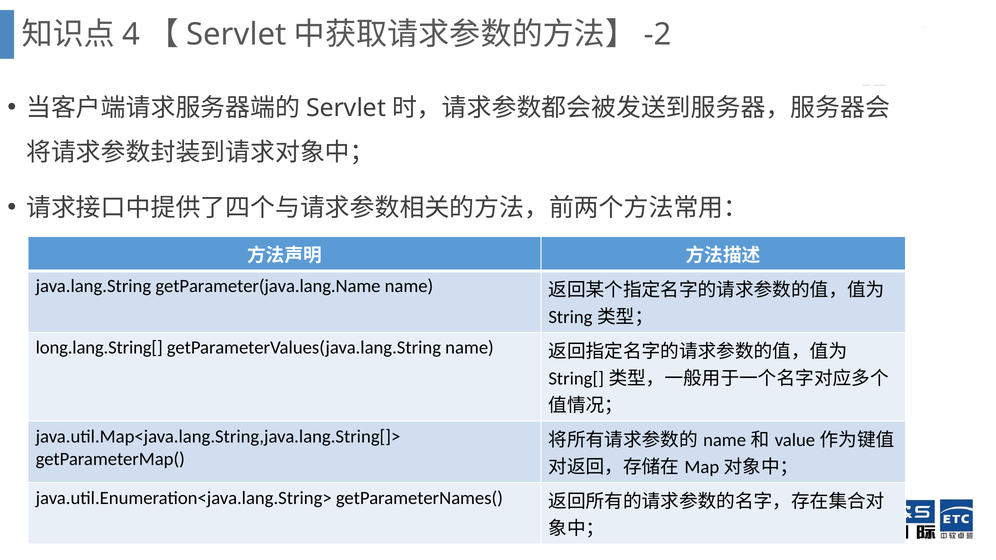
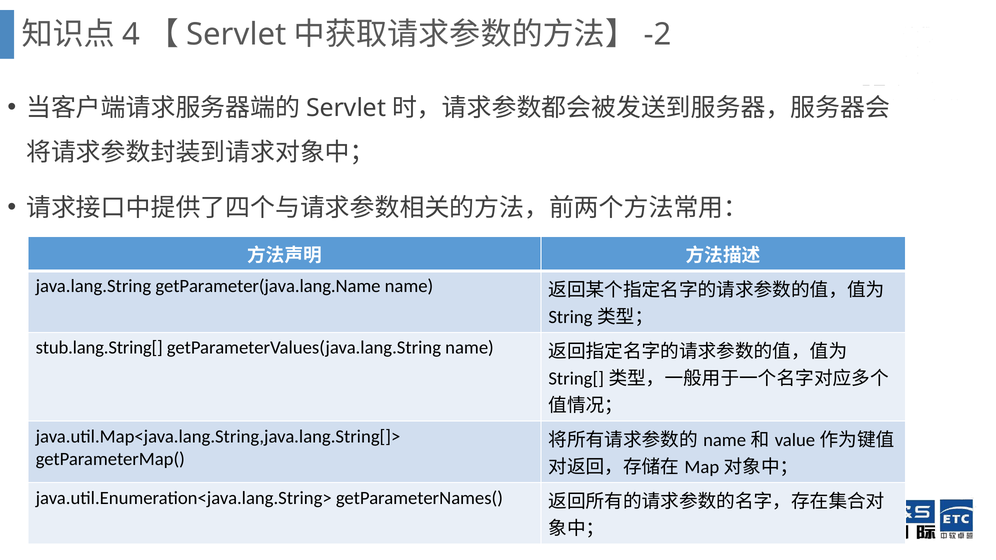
long.lang.String[: long.lang.String[ -> stub.lang.String[ (99, 348)
